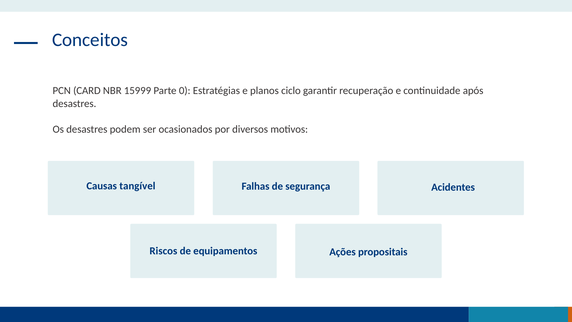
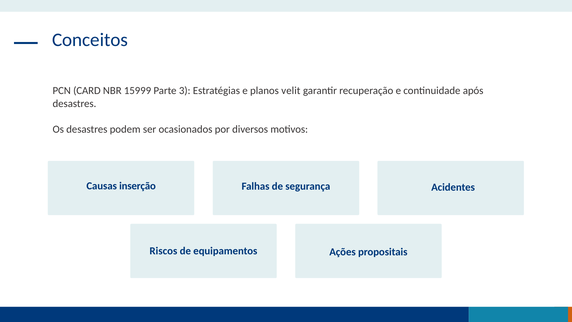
0: 0 -> 3 (185, 91)
ciclo: ciclo -> velit (291, 91)
tangível: tangível -> inserção (137, 186)
